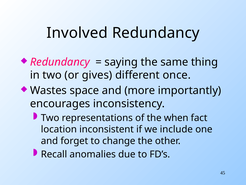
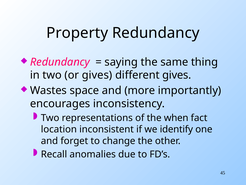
Involved: Involved -> Property (77, 33)
different once: once -> gives (177, 75)
include: include -> identify (176, 129)
